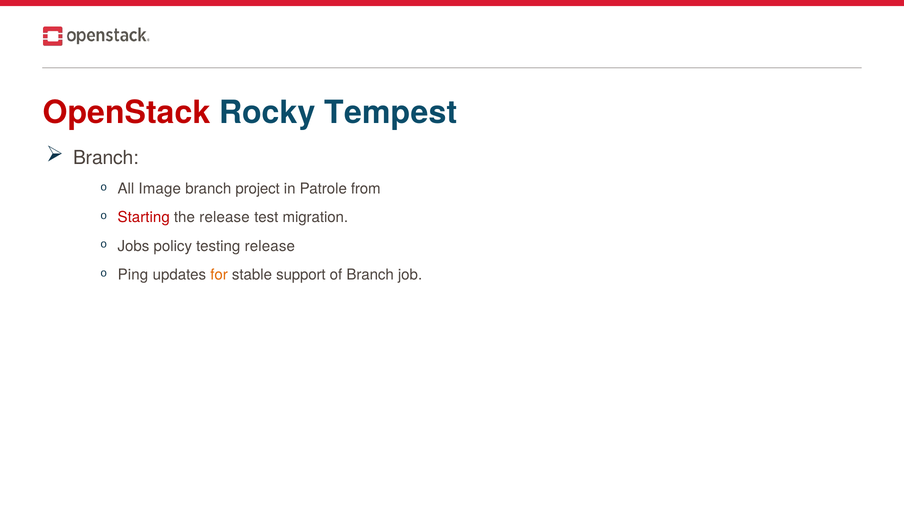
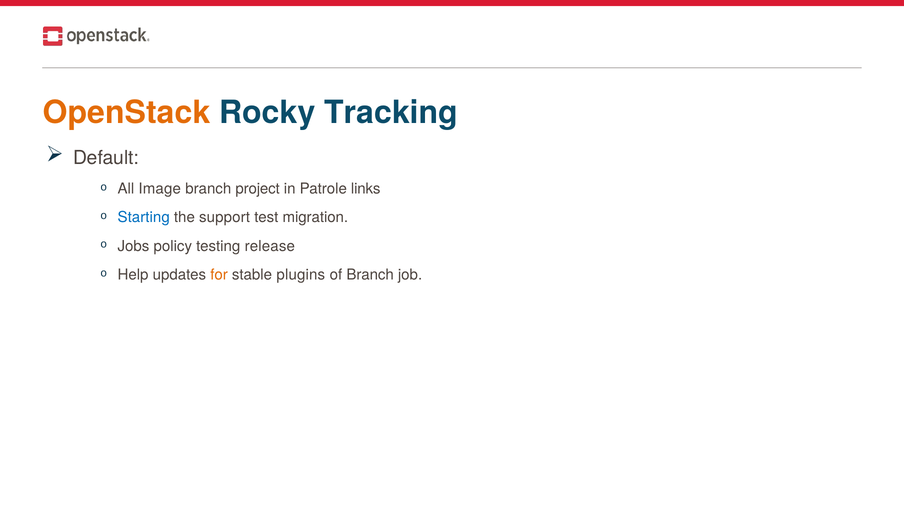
OpenStack colour: red -> orange (127, 113)
Tempest: Tempest -> Tracking (391, 113)
Branch: Branch -> Default (106, 158)
from: from -> links (366, 189)
Starting colour: red -> blue (144, 217)
the release: release -> support (225, 217)
Ping: Ping -> Help (133, 274)
support: support -> plugins (301, 274)
